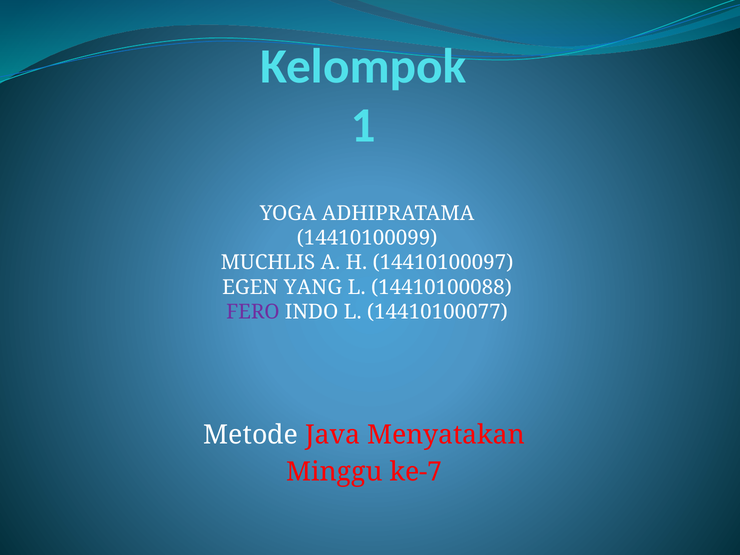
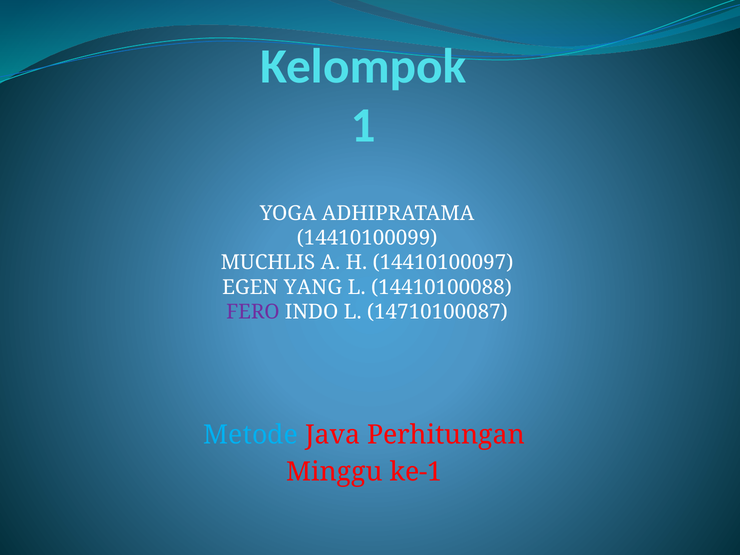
14410100077: 14410100077 -> 14710100087 (437, 312)
Metode colour: white -> light blue (251, 435)
Menyatakan: Menyatakan -> Perhitungan (446, 435)
ke-7: ke-7 -> ke-1 (416, 472)
